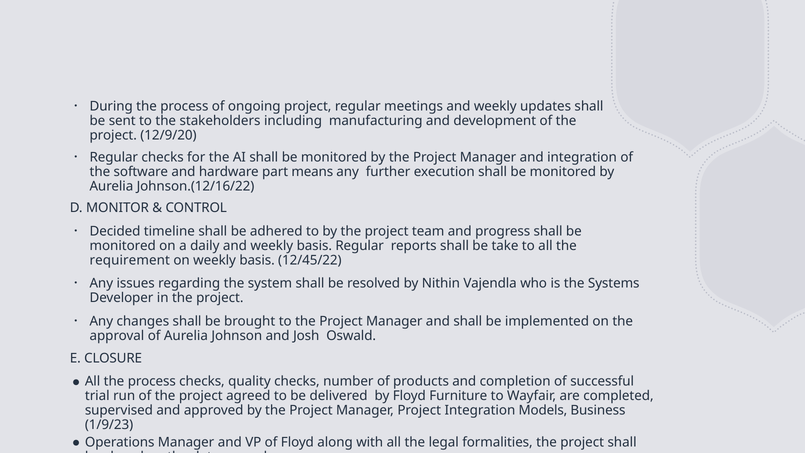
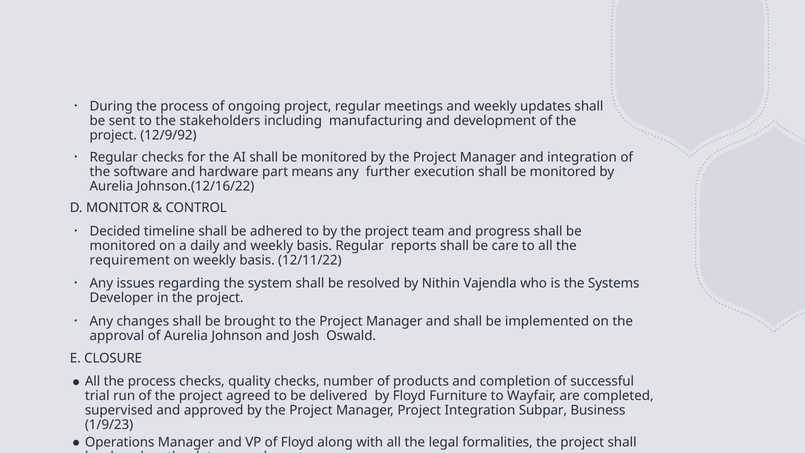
12/9/20: 12/9/20 -> 12/9/92 (168, 135)
take: take -> care (505, 246)
12/45/22: 12/45/22 -> 12/11/22 (310, 260)
Models: Models -> Subpar (543, 410)
